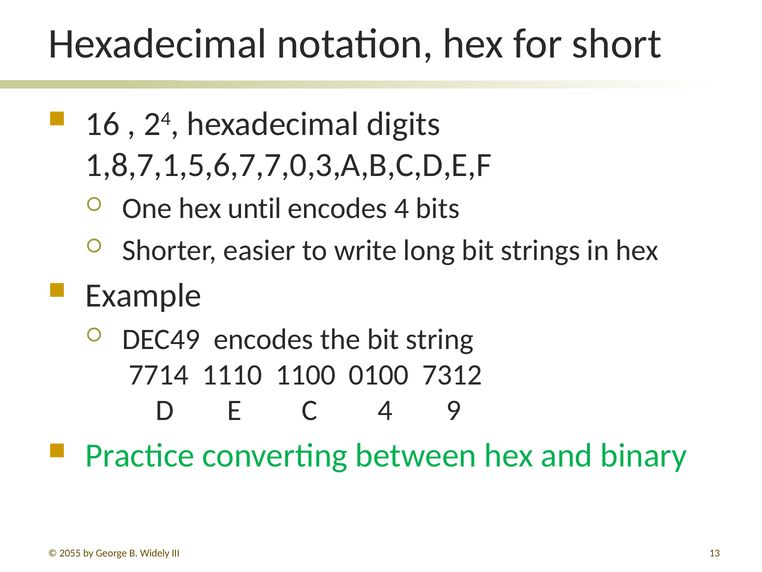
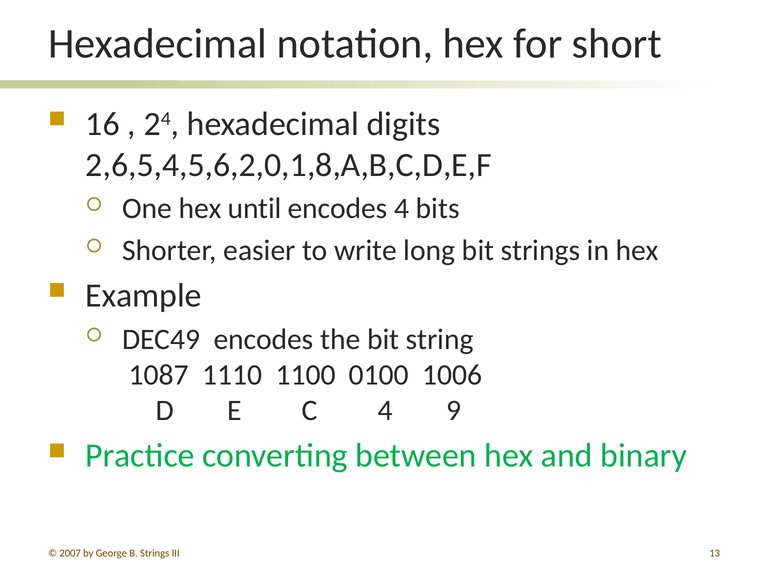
1,8,7,1,5,6,7,7,0,3,A,B,C,D,E,F: 1,8,7,1,5,6,7,7,0,3,A,B,C,D,E,F -> 2,6,5,4,5,6,2,0,1,8,A,B,C,D,E,F (289, 165)
7714: 7714 -> 1087 (159, 375)
7312: 7312 -> 1006 (452, 375)
2055: 2055 -> 2007 (70, 553)
B Widely: Widely -> Strings (155, 553)
